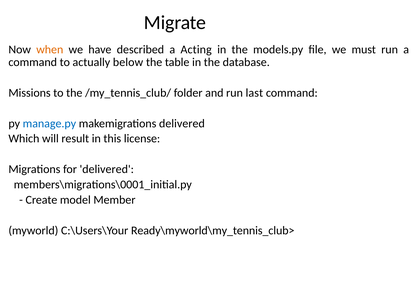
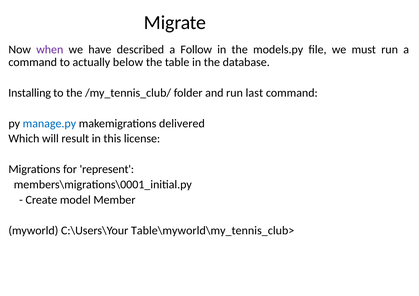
when colour: orange -> purple (50, 49)
Acting: Acting -> Follow (196, 49)
Missions: Missions -> Installing (30, 93)
for delivered: delivered -> represent (107, 169)
Ready\myworld\my_tennis_club>: Ready\myworld\my_tennis_club> -> Table\myworld\my_tennis_club> (213, 231)
